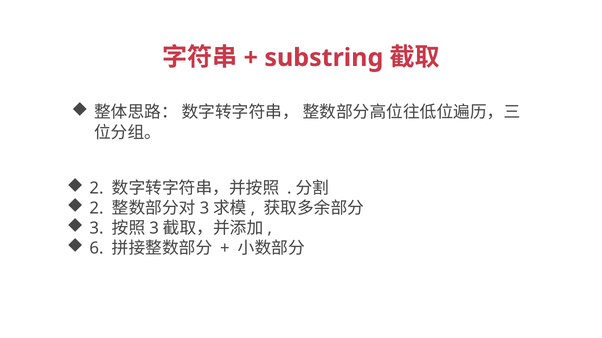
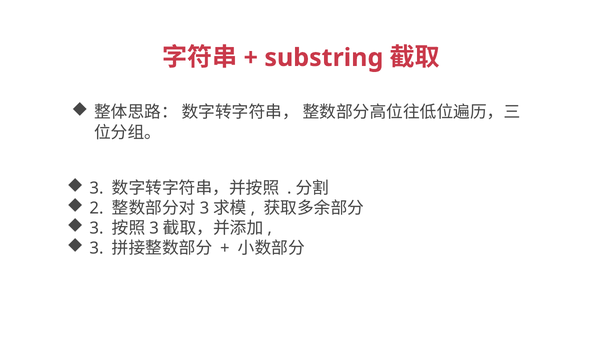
2: 2 -> 3 (96, 189)
6: 6 -> 3 (96, 249)
